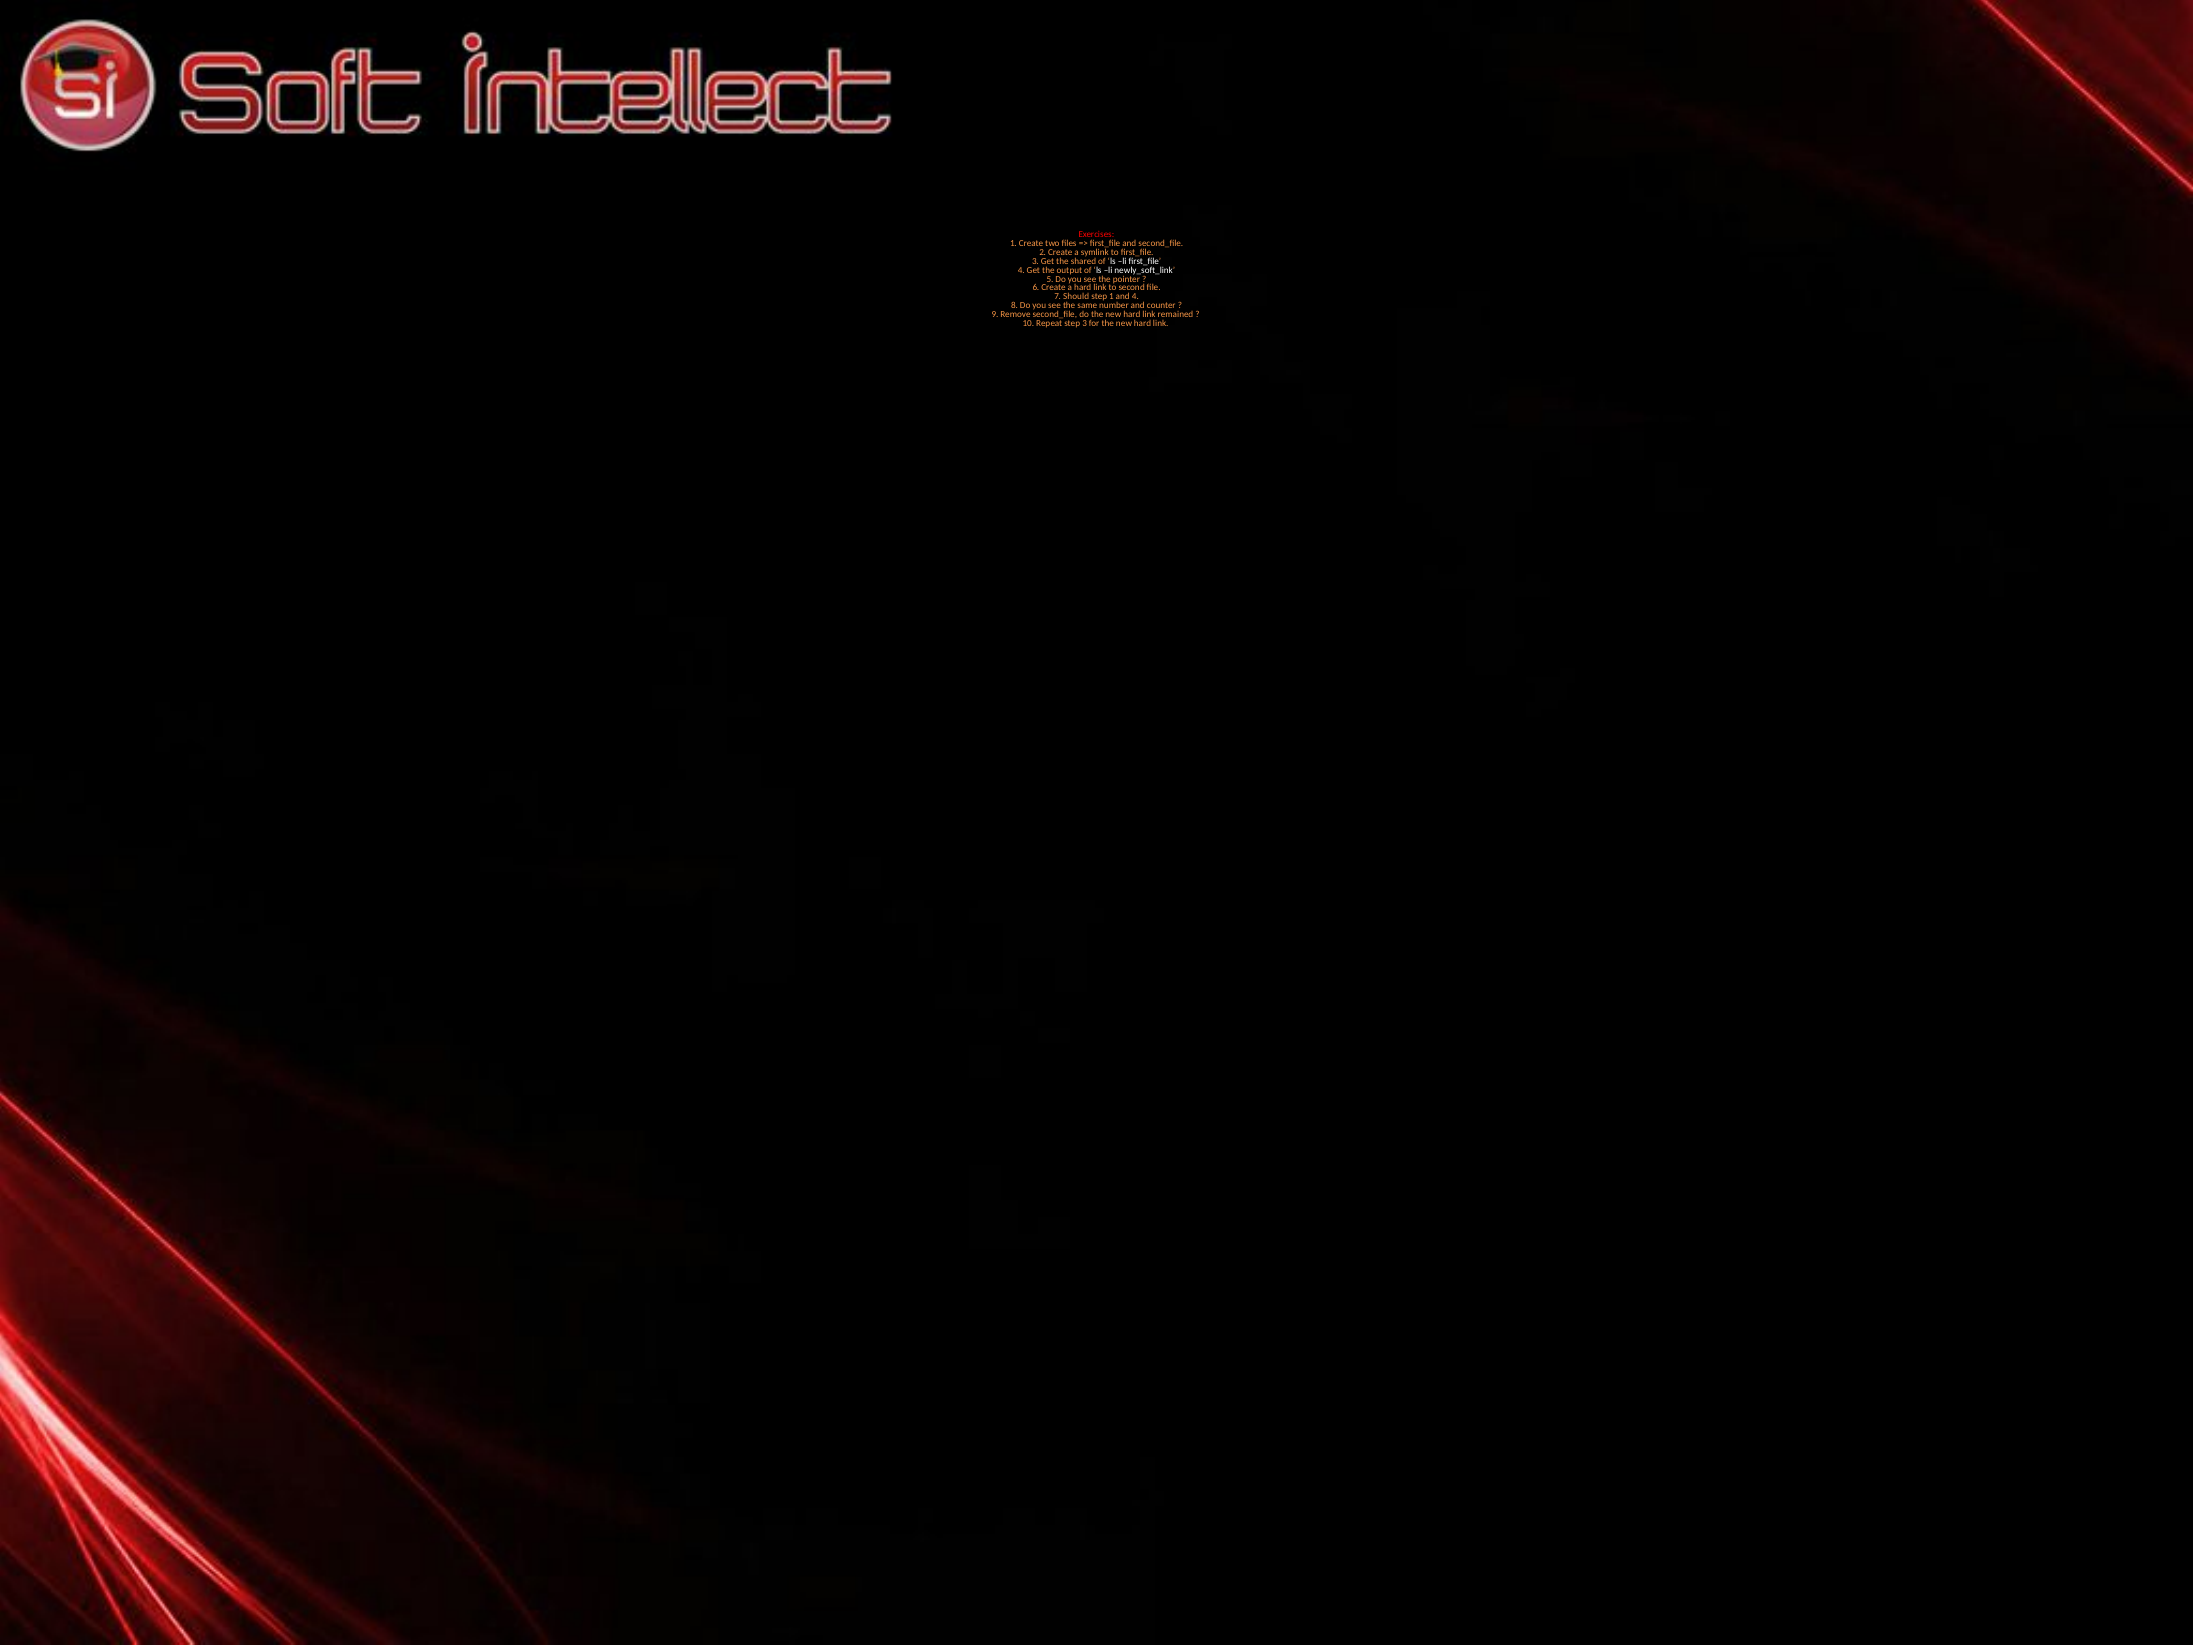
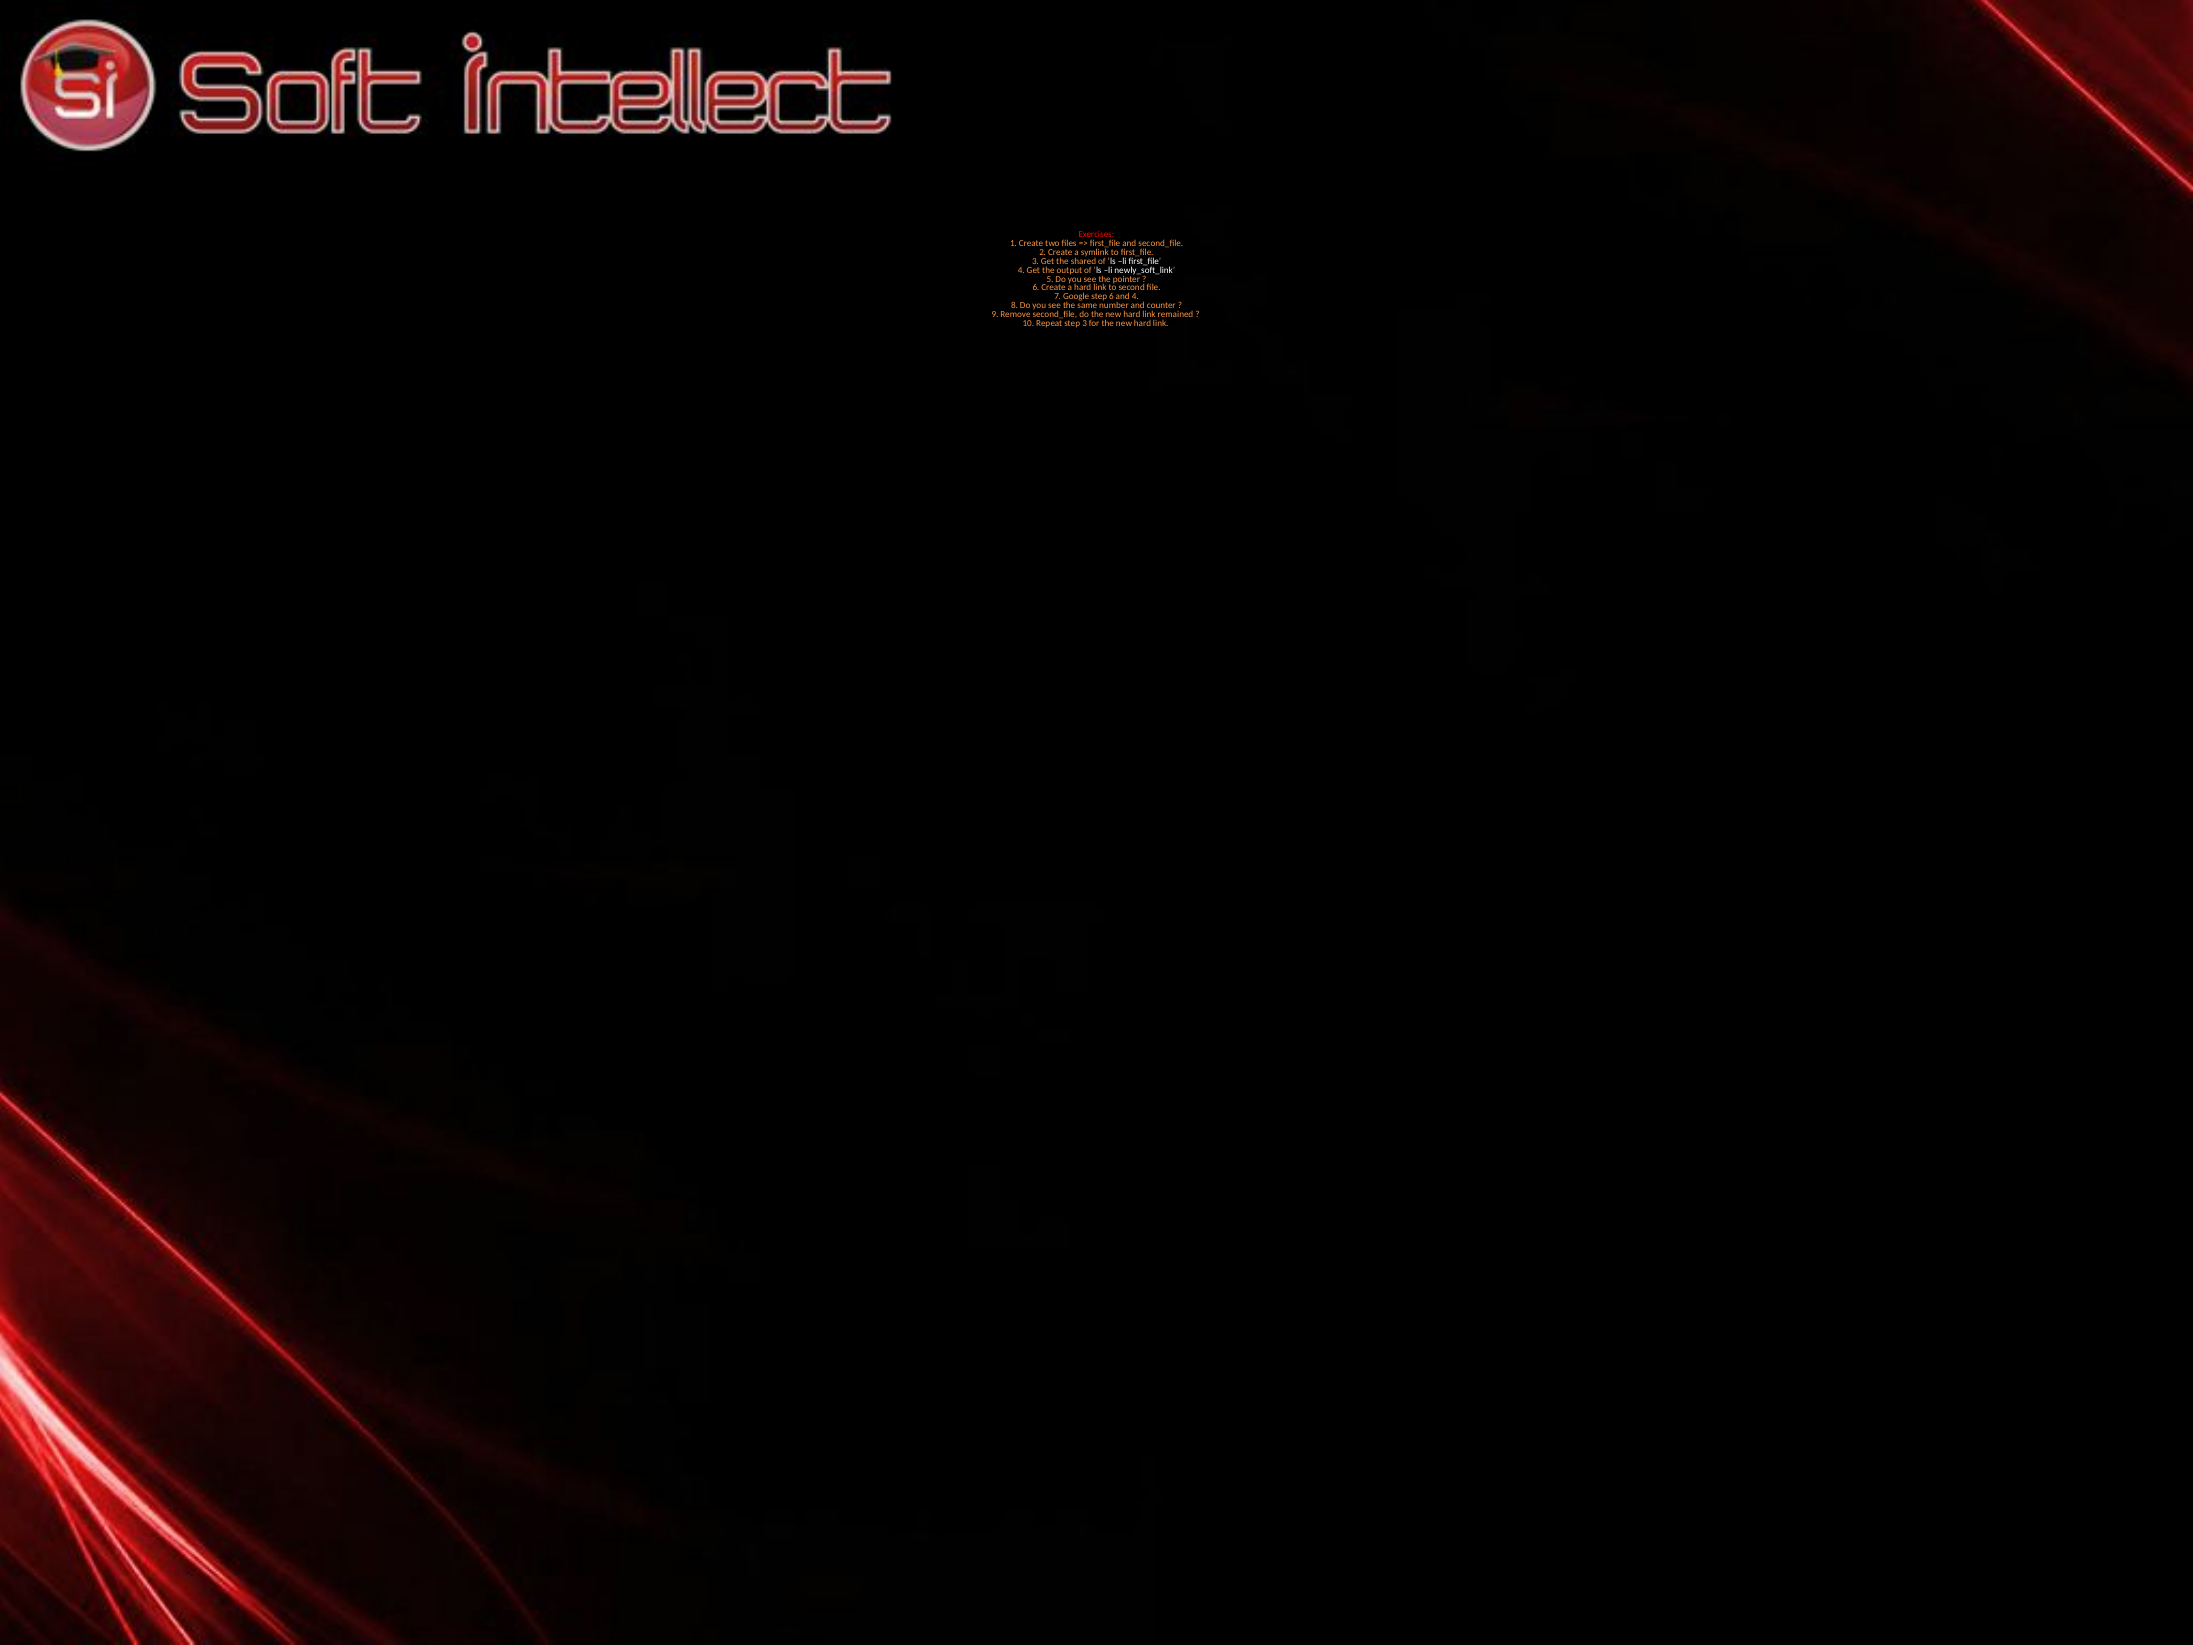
Should: Should -> Google (1076, 297)
step 1: 1 -> 6 (1111, 297)
